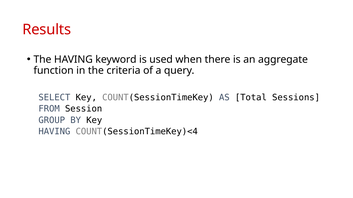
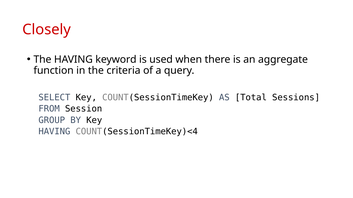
Results: Results -> Closely (47, 30)
